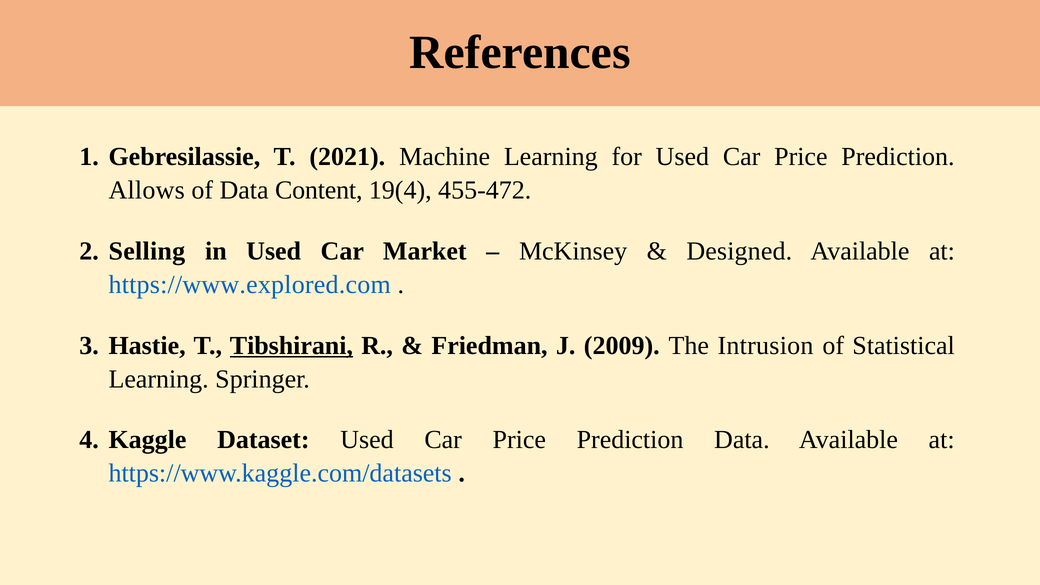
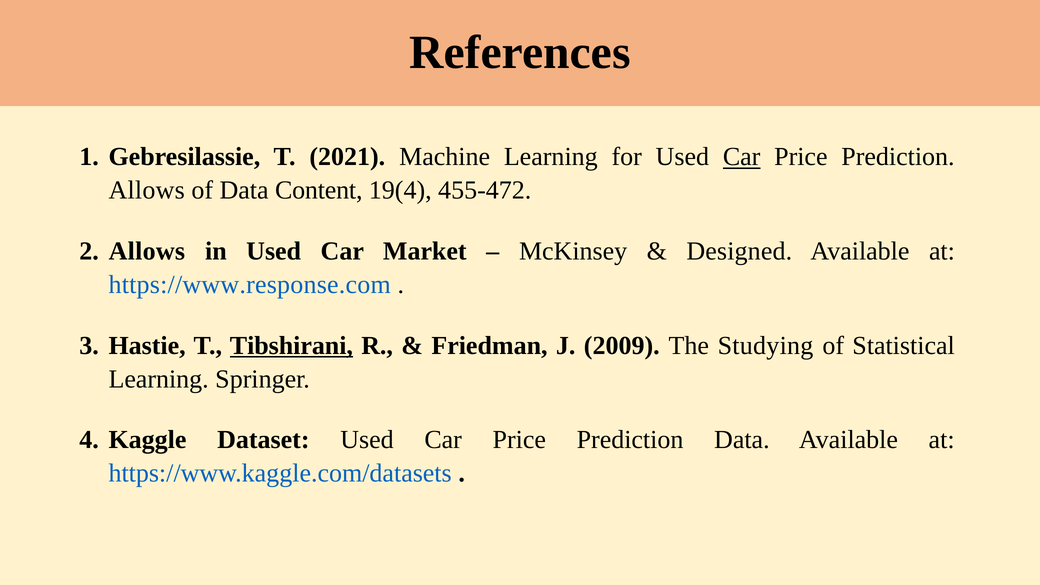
Car underline: none -> present (742, 157)
Selling: Selling -> Allows (147, 251)
https://www.explored.com: https://www.explored.com -> https://www.response.com (250, 285)
Intrusion: Intrusion -> Studying (766, 346)
